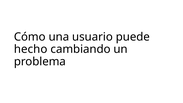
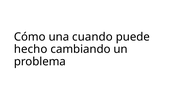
usuario: usuario -> cuando (92, 37)
